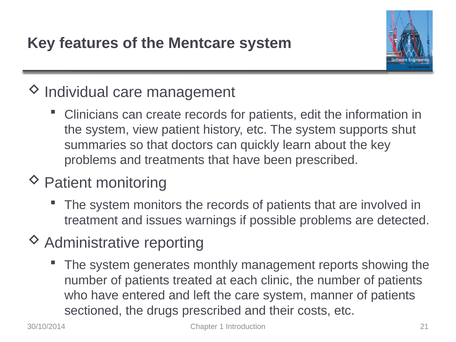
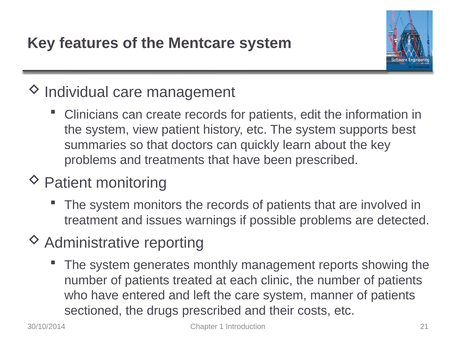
shut: shut -> best (404, 130)
